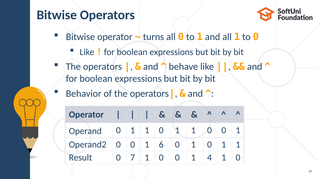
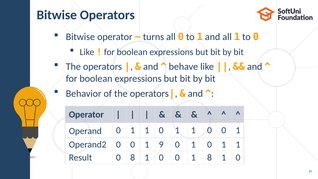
6: 6 -> 9 (161, 144)
0 7: 7 -> 8 (133, 158)
1 4: 4 -> 8 (209, 158)
